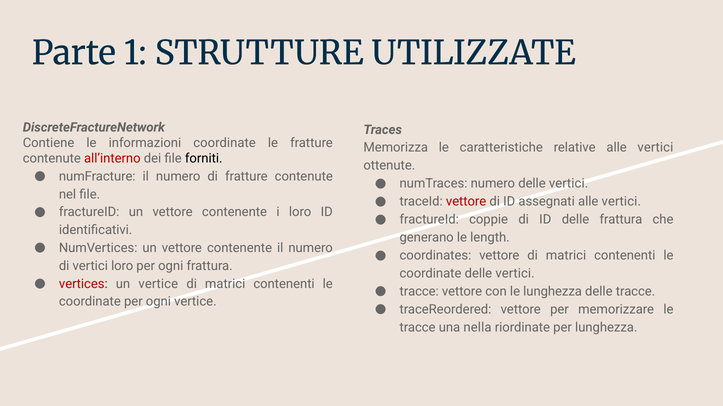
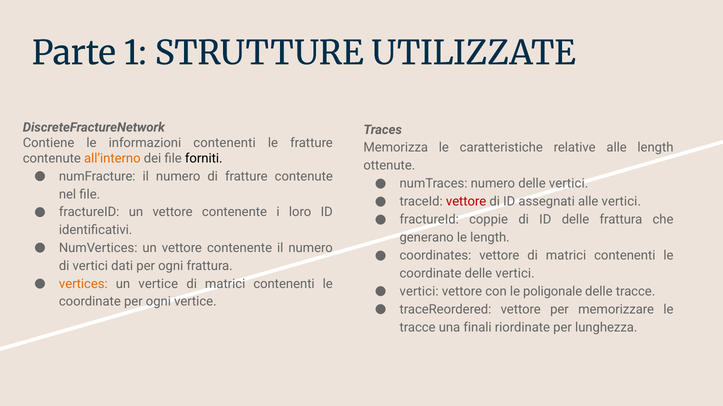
informazioni coordinate: coordinate -> contenenti (225, 143)
relative alle vertici: vertici -> length (655, 148)
all’interno colour: red -> orange (112, 159)
vertici loro: loro -> dati (122, 266)
vertices colour: red -> orange (83, 284)
tracce: tracce -> vertici (419, 292)
le lunghezza: lunghezza -> poligonale (553, 292)
nella: nella -> finali (478, 328)
